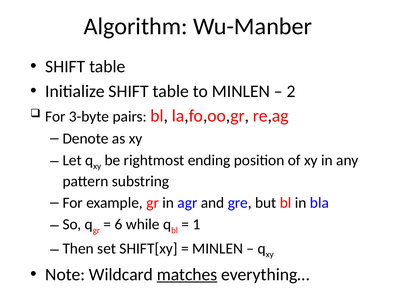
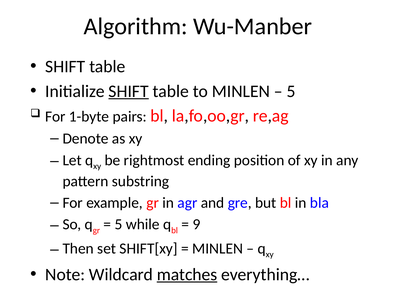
SHIFT underline: none -> present (129, 91)
2: 2 -> 5 (291, 91)
3-byte: 3-byte -> 1-byte (89, 117)
6: 6 -> 5 (119, 224)
1: 1 -> 9 (196, 224)
